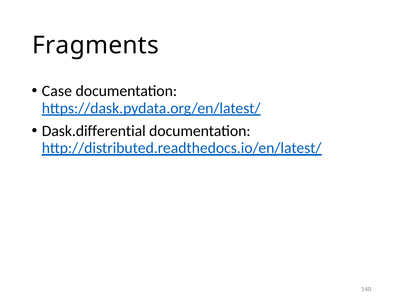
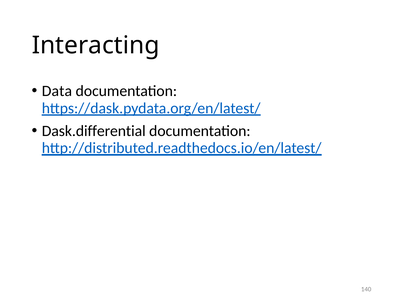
Fragments: Fragments -> Interacting (96, 45)
Case: Case -> Data (57, 91)
